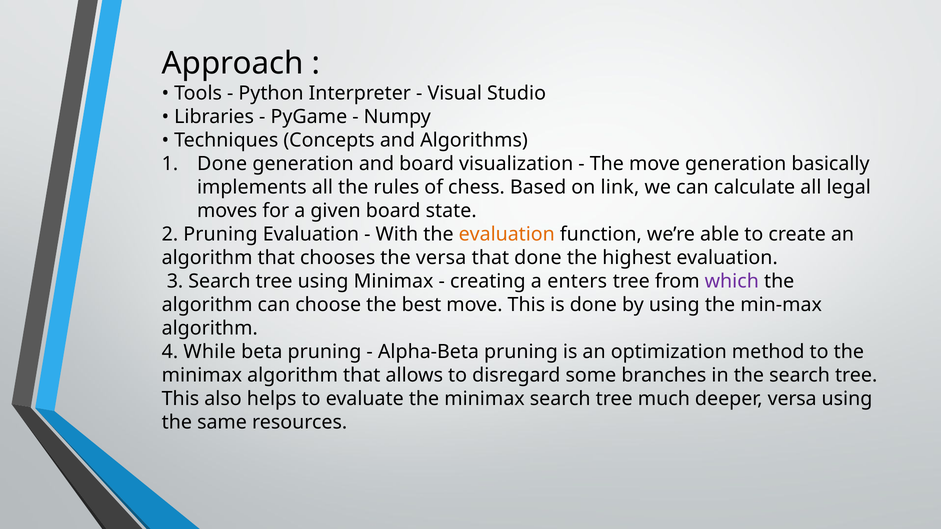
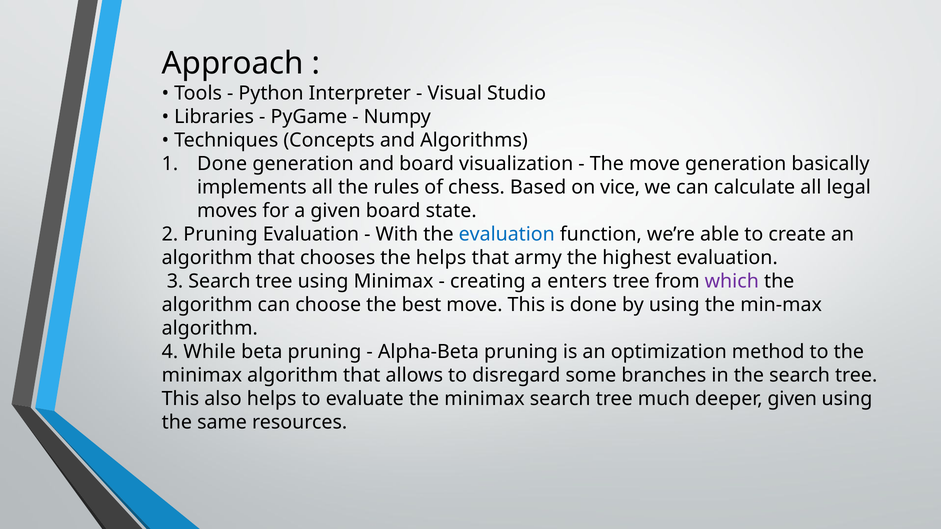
link: link -> vice (620, 187)
evaluation colour: orange -> blue (507, 234)
the versa: versa -> helps (441, 258)
that done: done -> army (538, 258)
deeper versa: versa -> given (792, 399)
